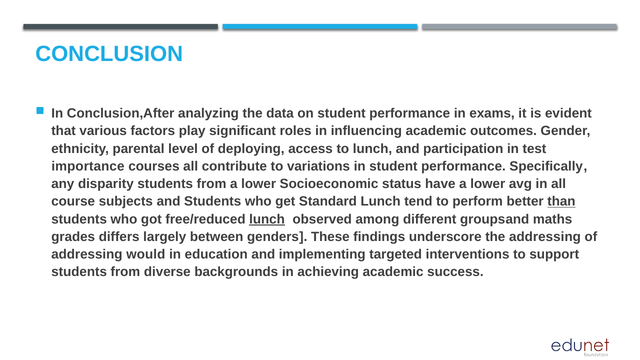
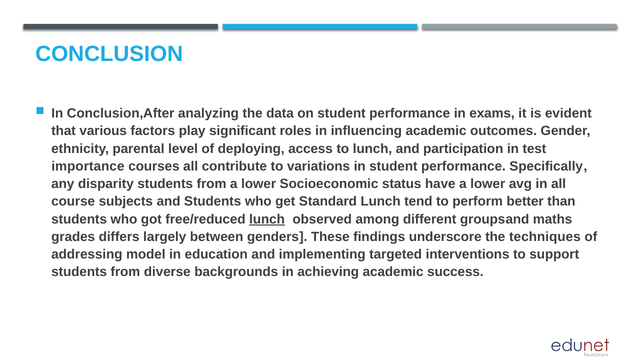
than underline: present -> none (561, 202)
the addressing: addressing -> techniques (545, 237)
would: would -> model (146, 254)
